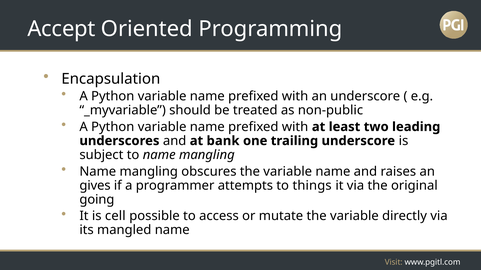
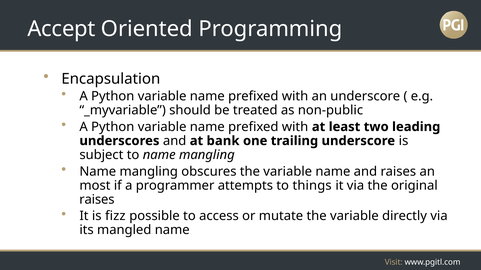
gives: gives -> most (95, 186)
going: going -> raises (97, 200)
cell: cell -> fizz (115, 216)
